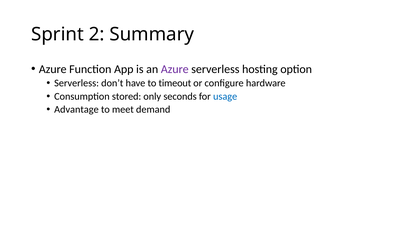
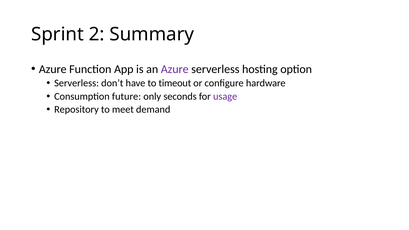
stored: stored -> future (127, 96)
usage colour: blue -> purple (225, 96)
Advantage: Advantage -> Repository (76, 110)
